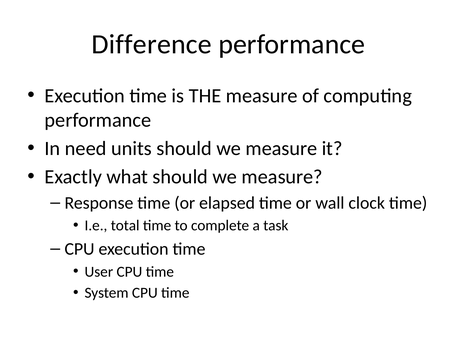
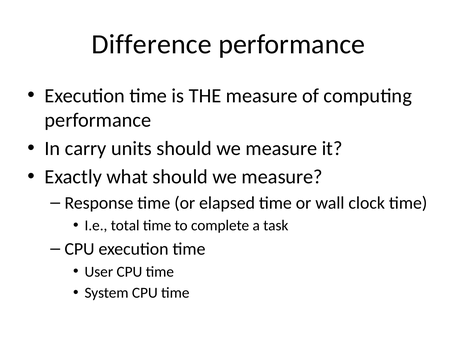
need: need -> carry (86, 149)
